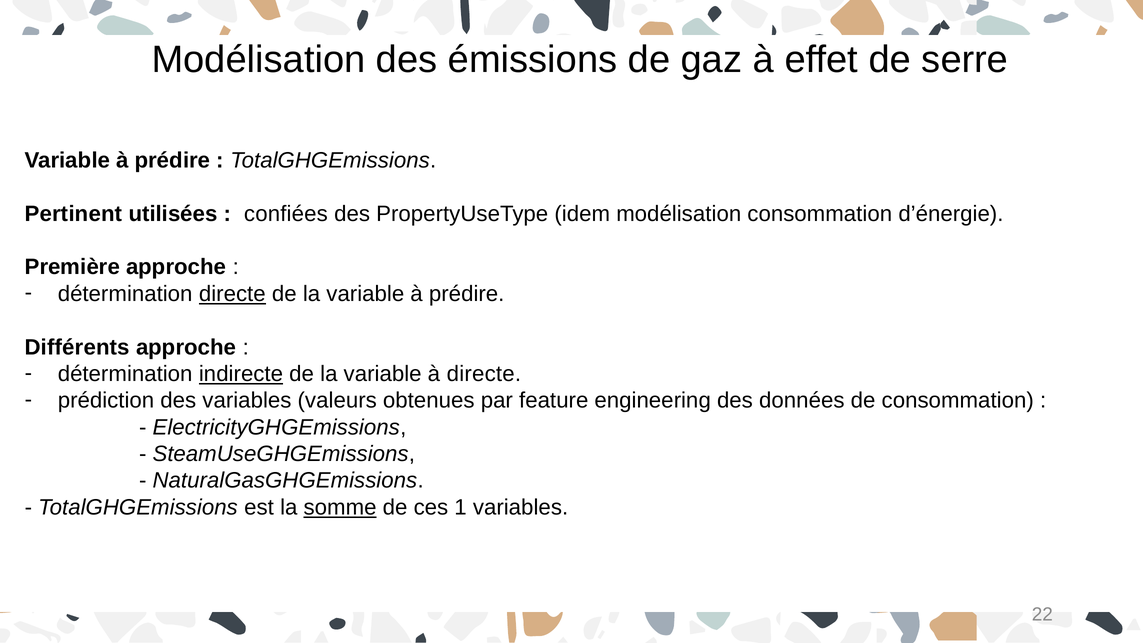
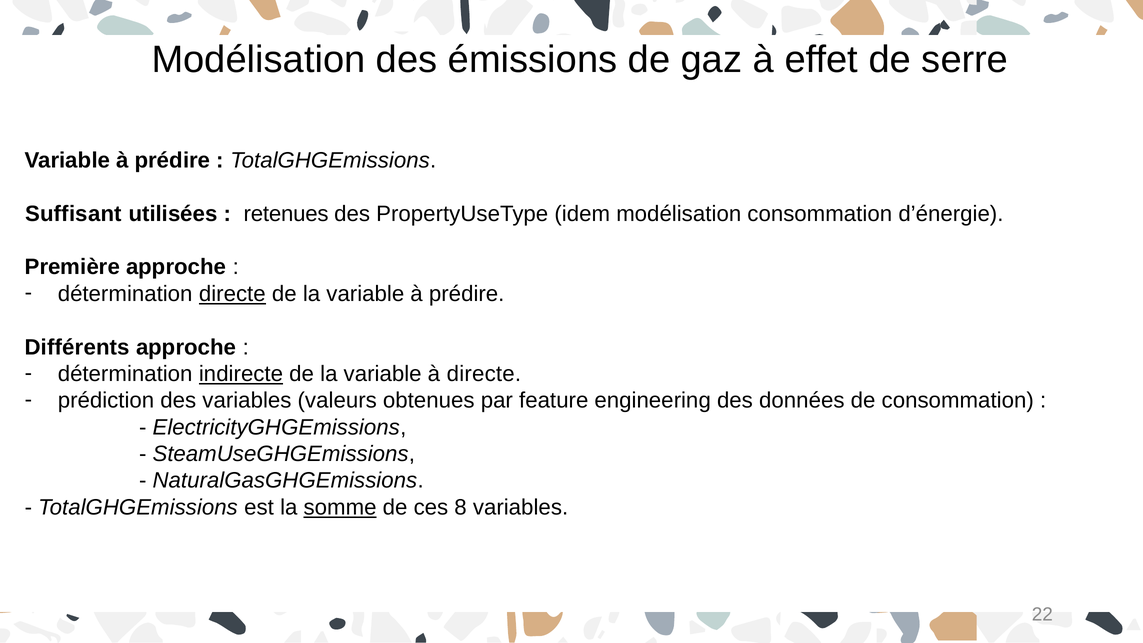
Pertinent: Pertinent -> Suffisant (73, 214)
confiées: confiées -> retenues (286, 214)
1: 1 -> 8 (461, 507)
